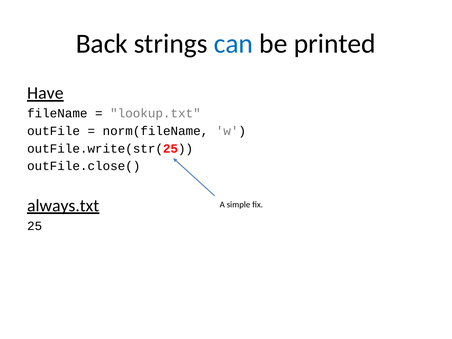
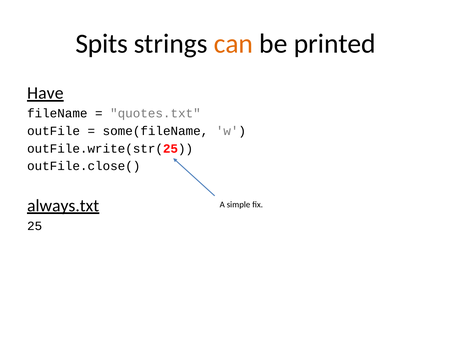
Back: Back -> Spits (102, 44)
can colour: blue -> orange (233, 44)
lookup.txt: lookup.txt -> quotes.txt (155, 113)
norm(fileName: norm(fileName -> some(fileName (155, 131)
